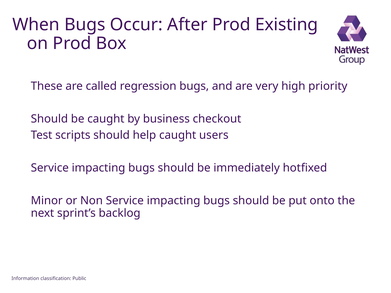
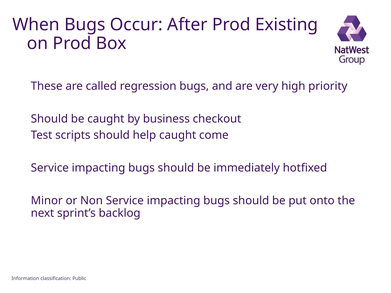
users: users -> come (214, 135)
